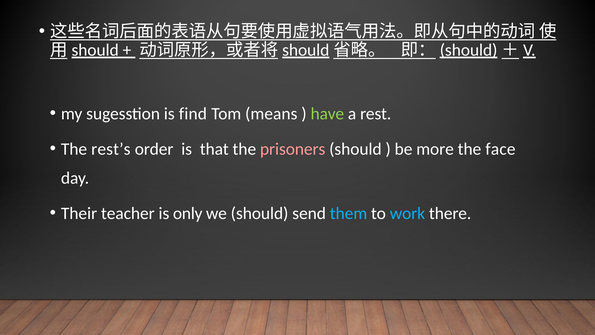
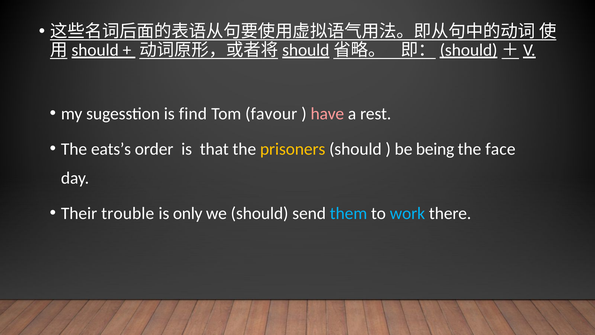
means: means -> favour (271, 114)
have colour: light green -> pink (327, 114)
rest’s: rest’s -> eats’s (111, 149)
prisoners colour: pink -> yellow (293, 149)
more: more -> being (435, 149)
teacher: teacher -> trouble (128, 213)
